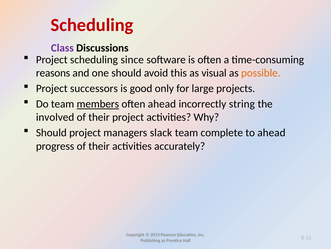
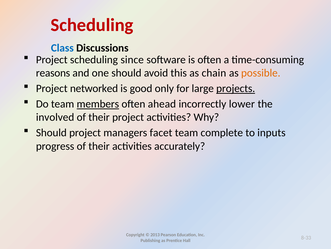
Class colour: purple -> blue (62, 48)
visual: visual -> chain (214, 73)
successors: successors -> networked (94, 88)
projects underline: none -> present (236, 88)
string: string -> lower (242, 104)
slack: slack -> facet (161, 132)
to ahead: ahead -> inputs (271, 132)
